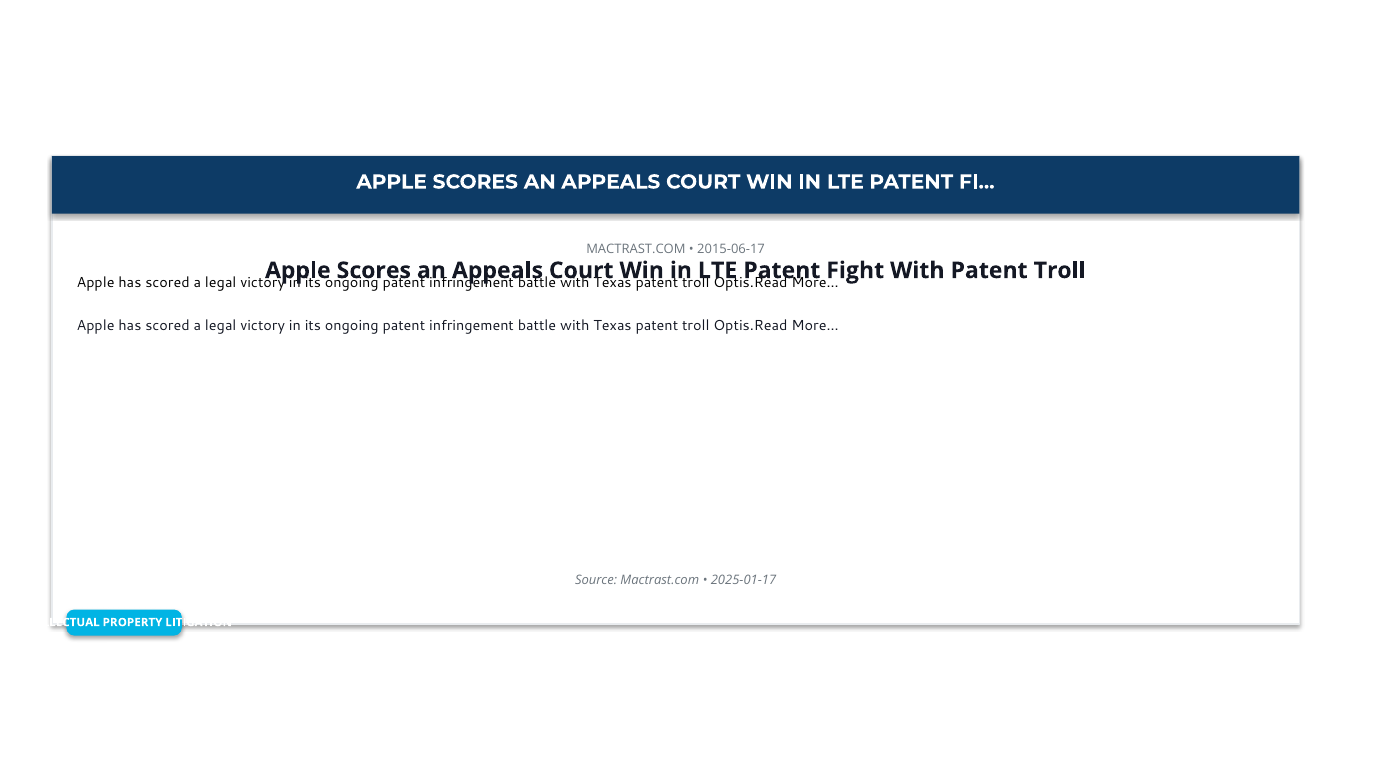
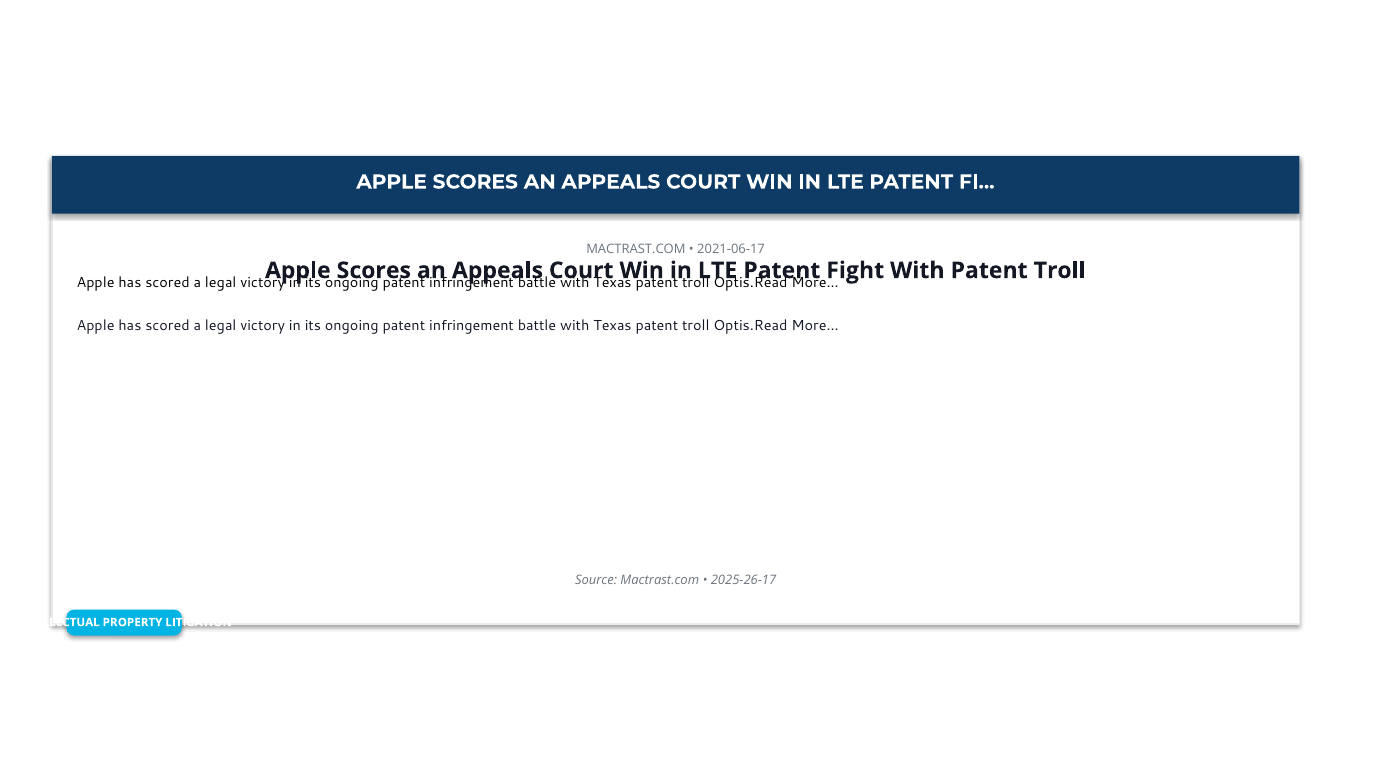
2015-06-17: 2015-06-17 -> 2021-06-17 (731, 249)
2025-01-17: 2025-01-17 -> 2025-26-17 (744, 580)
